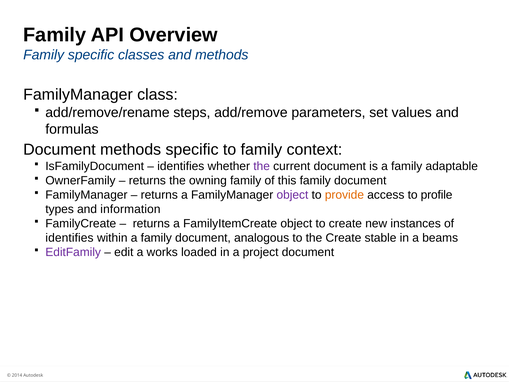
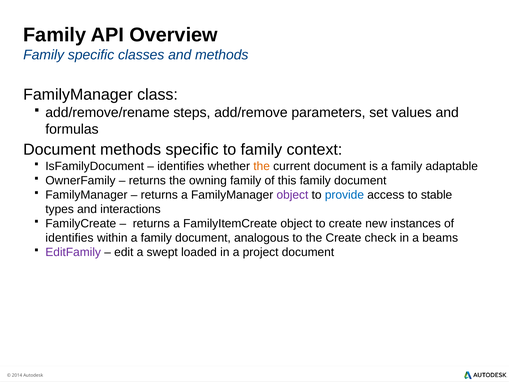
the colour: purple -> orange (262, 166)
provide colour: orange -> blue (344, 195)
profile: profile -> stable (437, 195)
information: information -> interactions (130, 209)
stable: stable -> check (380, 238)
works: works -> swept (162, 252)
